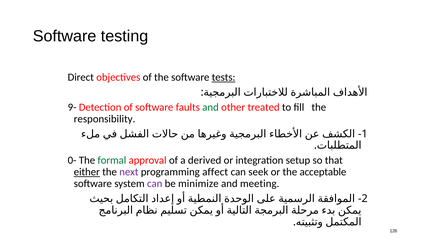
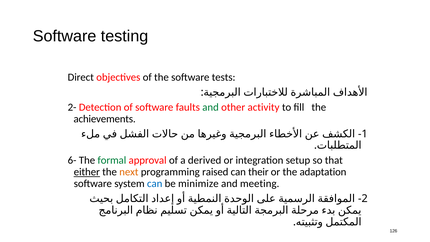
tests underline: present -> none (224, 77)
9-: 9- -> 2- (72, 107)
treated: treated -> activity (264, 107)
responsibility: responsibility -> achievements (105, 119)
0-: 0- -> 6- (72, 160)
next colour: purple -> orange (129, 172)
affect: affect -> raised (215, 172)
seek: seek -> their (258, 172)
acceptable: acceptable -> adaptation (323, 172)
can colour: purple -> blue (155, 184)
